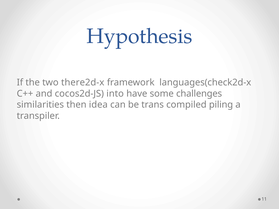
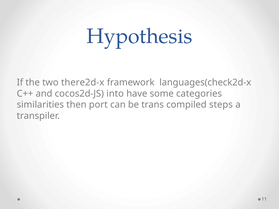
challenges: challenges -> categories (199, 94)
idea: idea -> port (98, 105)
piling: piling -> steps (221, 105)
